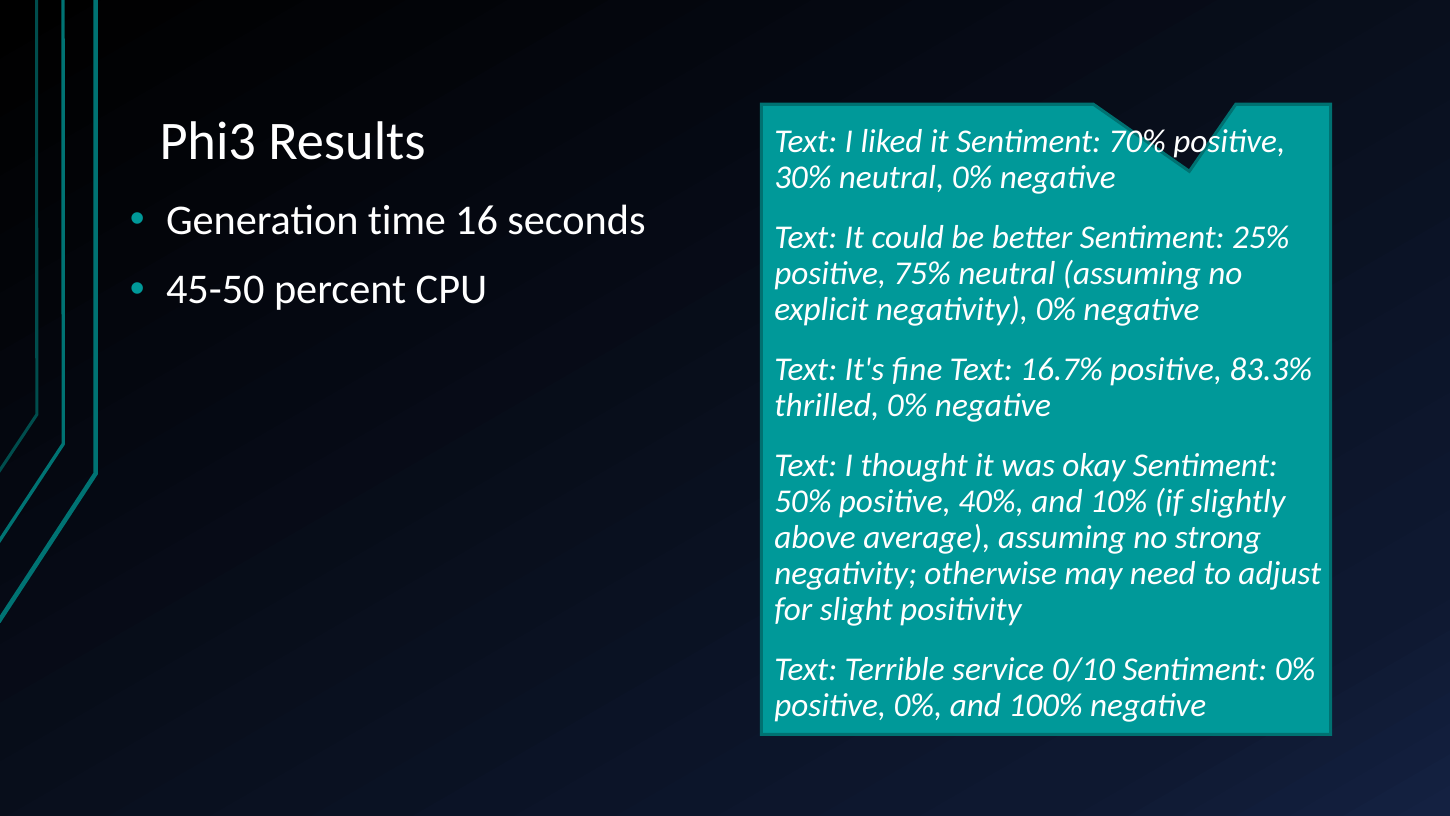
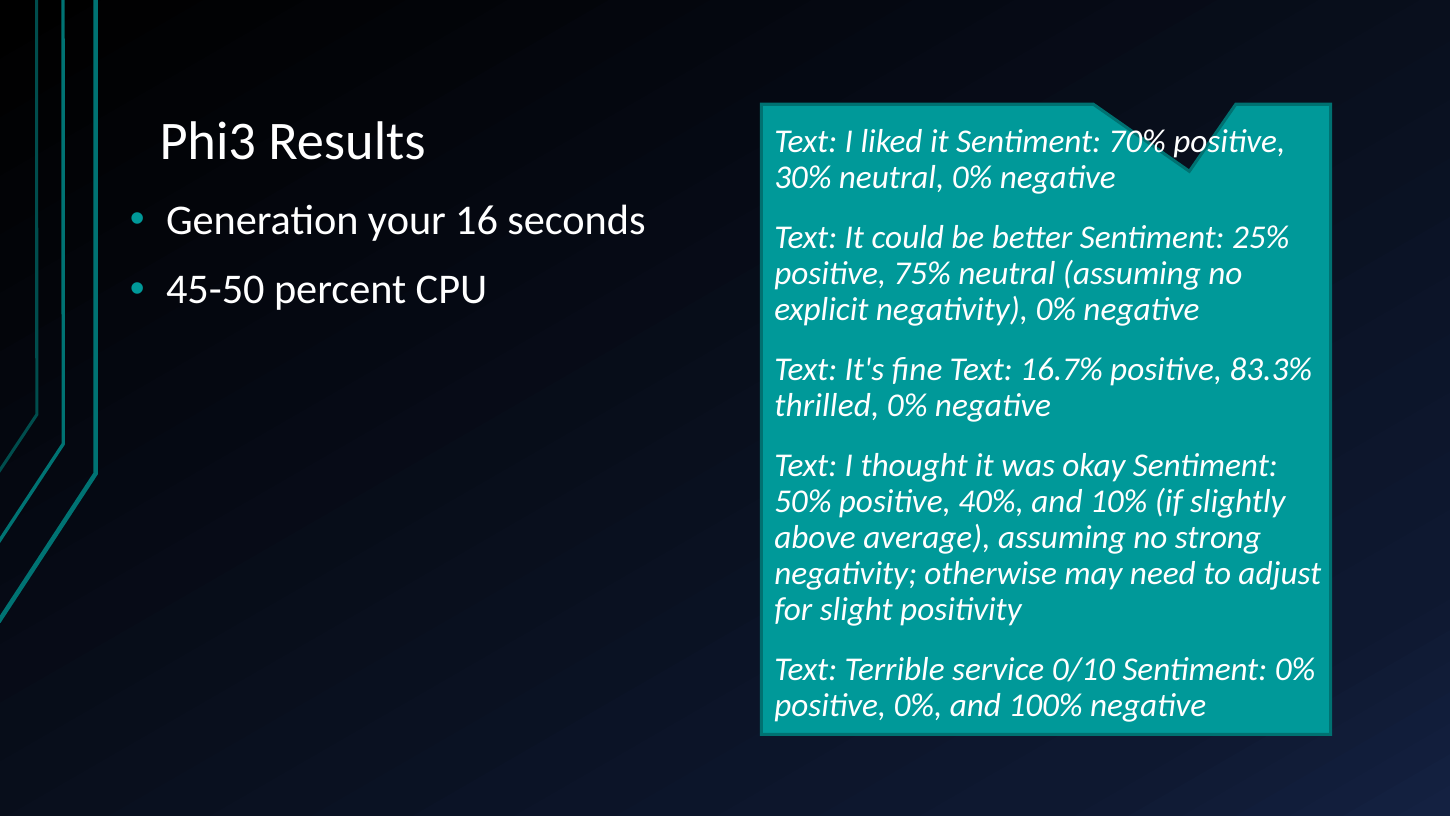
time: time -> your (407, 220)
